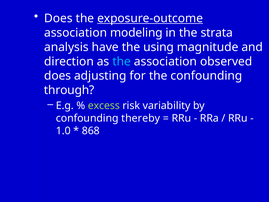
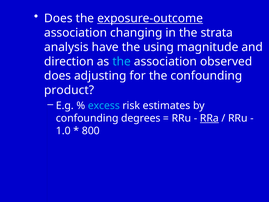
modeling: modeling -> changing (136, 33)
through: through -> product (69, 90)
excess colour: light green -> light blue (104, 106)
variability: variability -> estimates (167, 106)
thereby: thereby -> degrees (141, 118)
RRa underline: none -> present (209, 118)
868: 868 -> 800 (91, 131)
